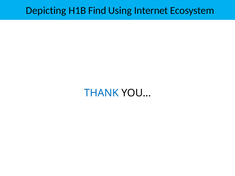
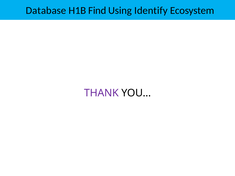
Depicting: Depicting -> Database (46, 11)
Internet: Internet -> Identify (151, 11)
THANK colour: blue -> purple (101, 93)
